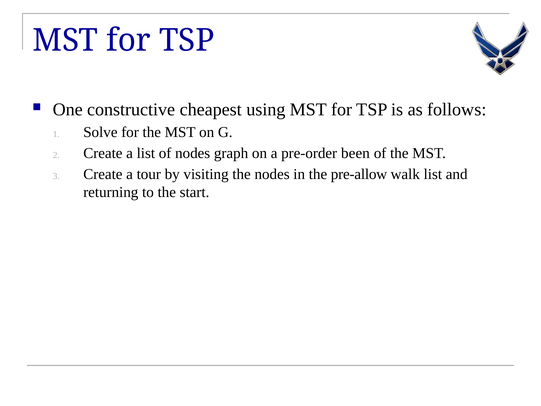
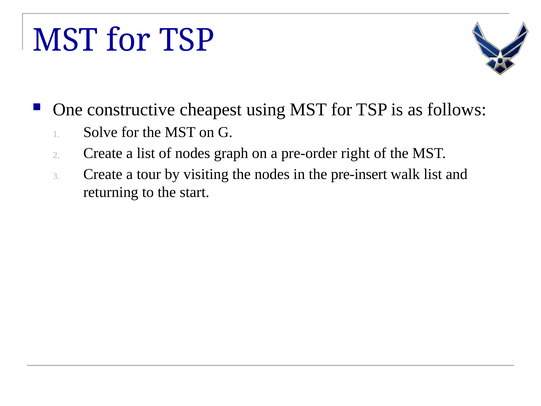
been: been -> right (355, 153)
pre-allow: pre-allow -> pre-insert (359, 174)
